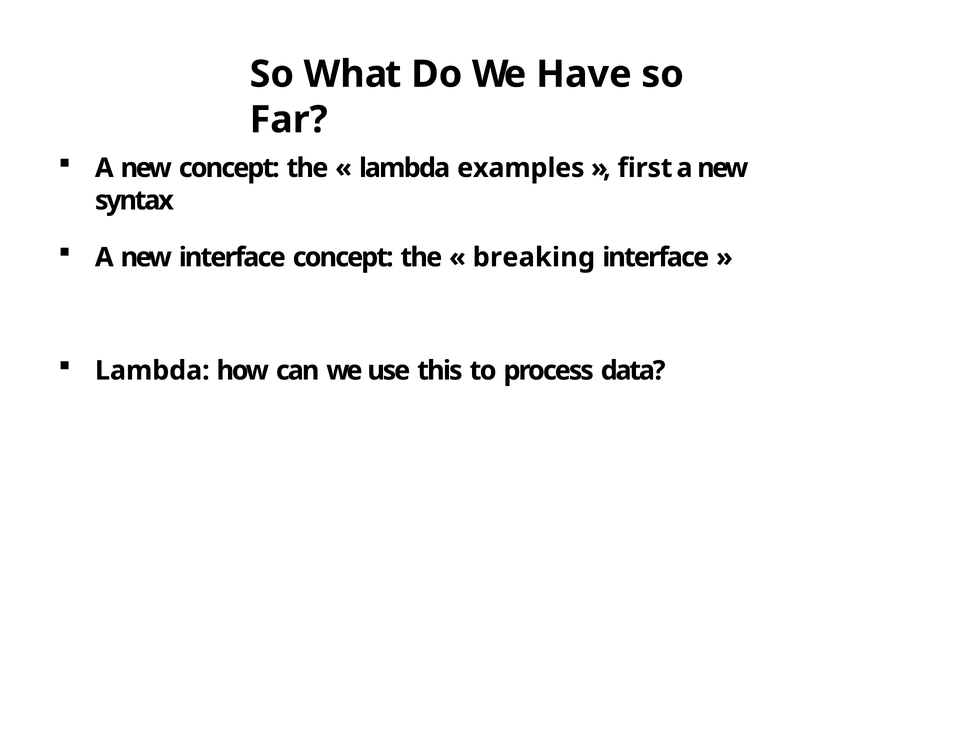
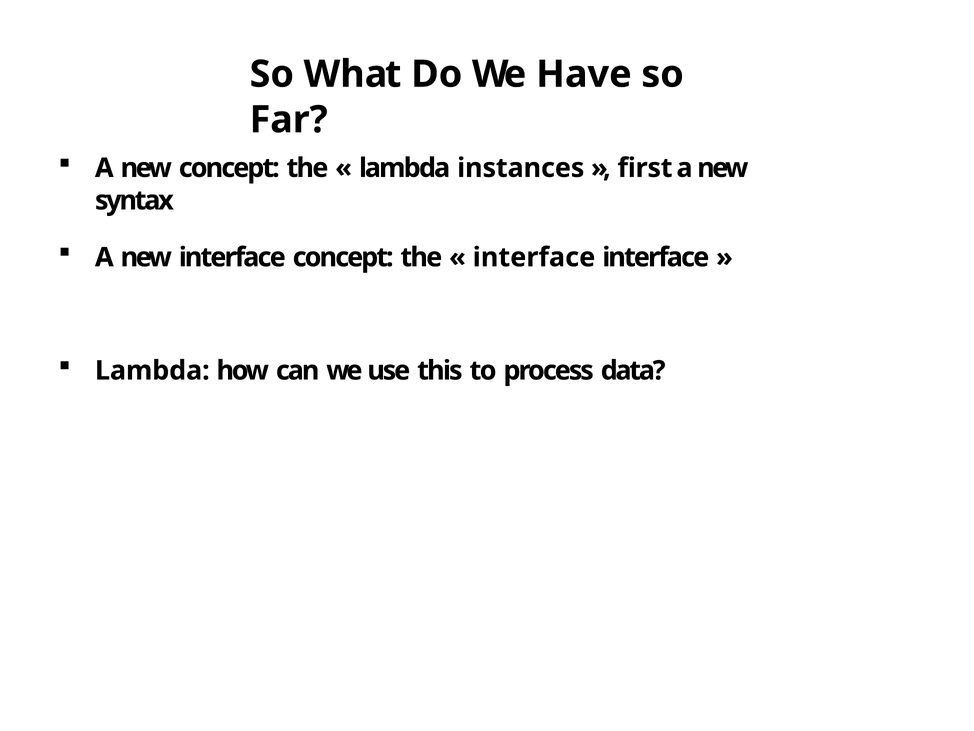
examples: examples -> instances (521, 168)
breaking: breaking -> interface (534, 257)
